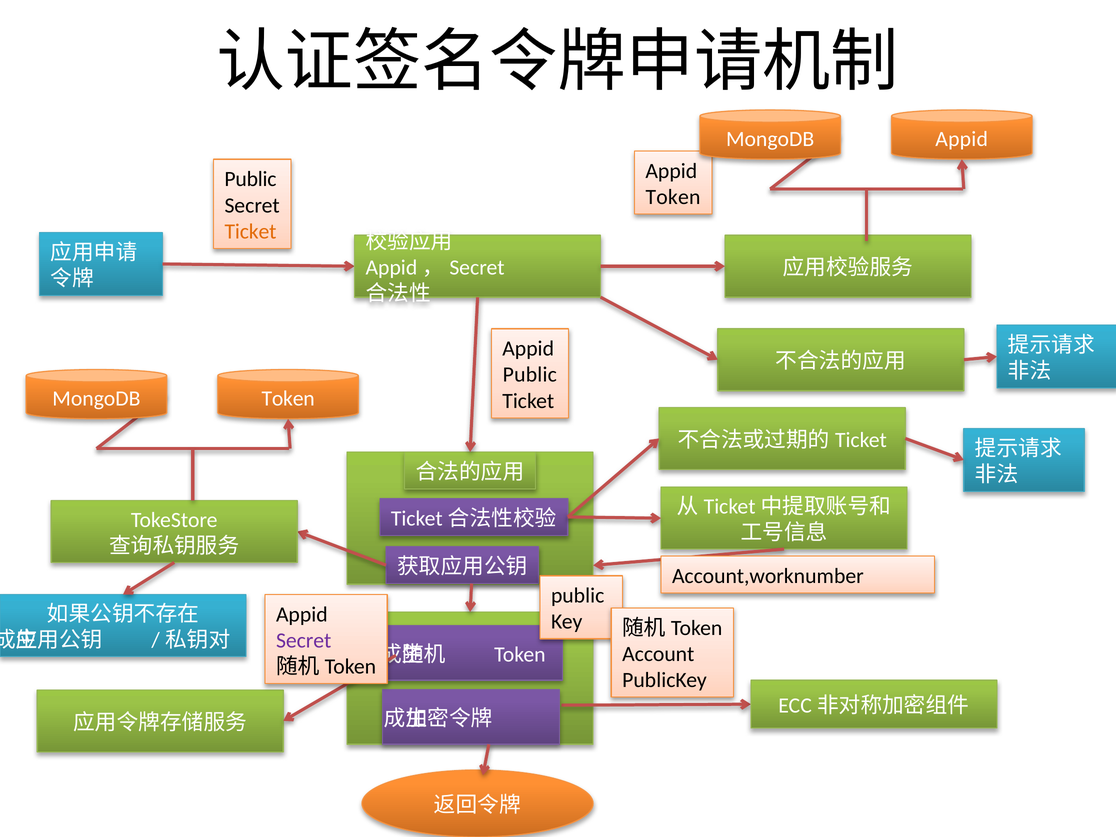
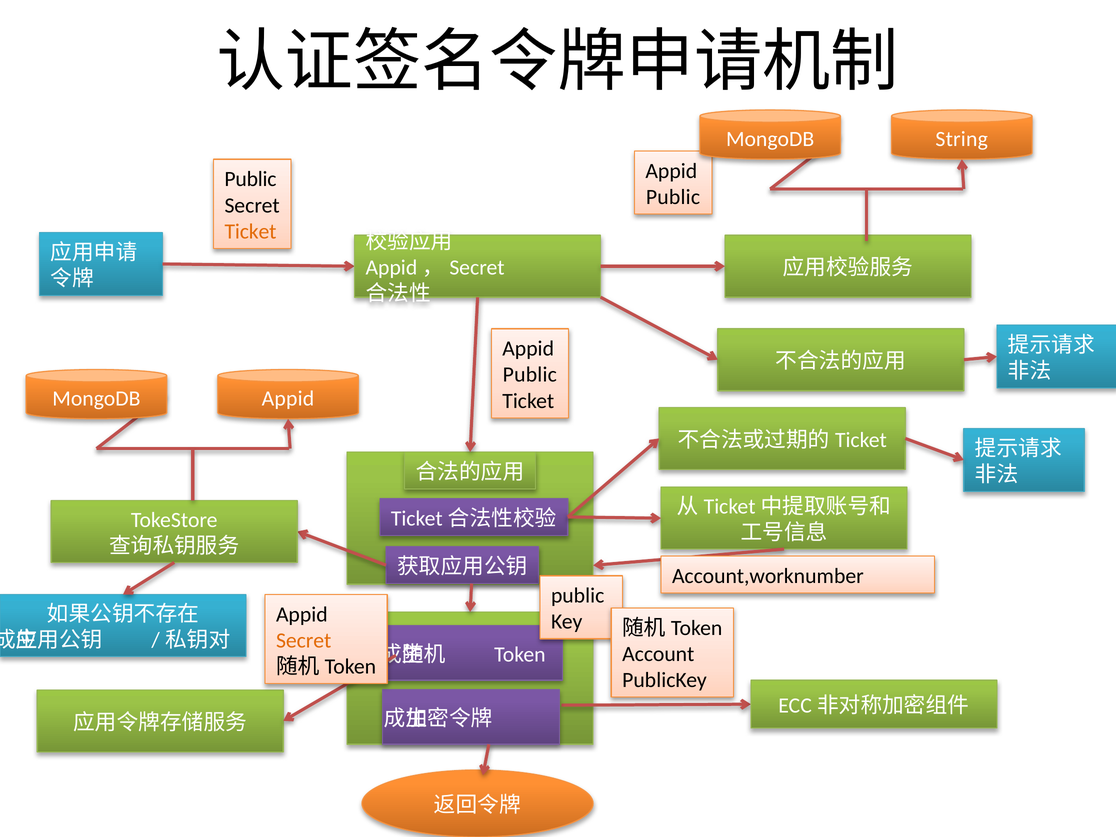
MongoDB Appid: Appid -> String (962, 139)
Token: Token -> Public (673, 197)
MongoDB Token: Token -> Appid (288, 399)
Secret colour: purple -> orange (304, 641)
